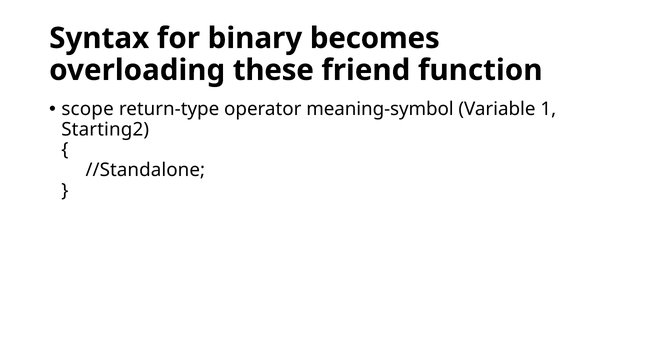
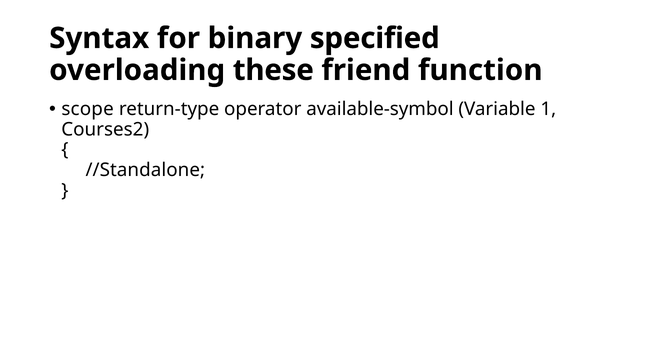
becomes: becomes -> specified (375, 38)
meaning-symbol: meaning-symbol -> available-symbol (380, 109)
Starting2: Starting2 -> Courses2 (105, 129)
